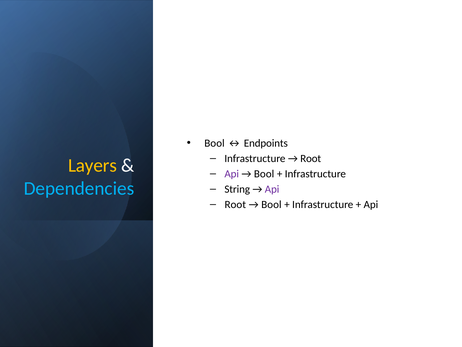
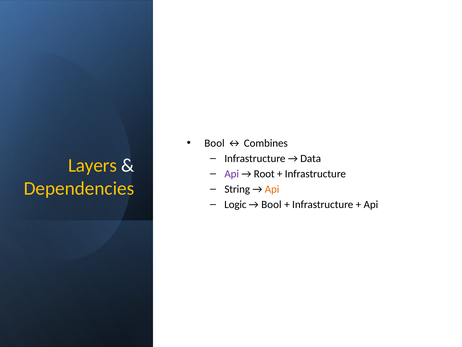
Endpoints: Endpoints -> Combines (266, 143)
Root: Root -> Data (311, 158)
Bool: Bool -> Root (264, 174)
Dependencies colour: light blue -> yellow (79, 188)
Api colour: purple -> orange (272, 189)
Root: Root -> Logic (235, 204)
